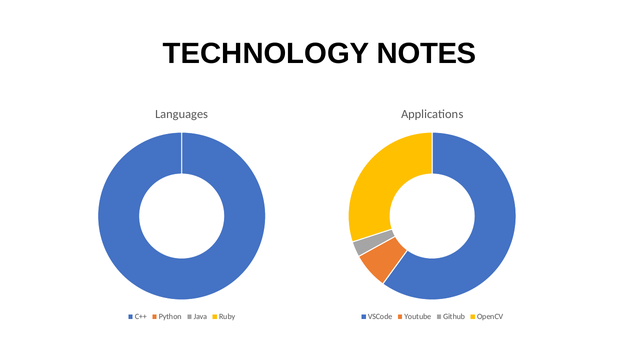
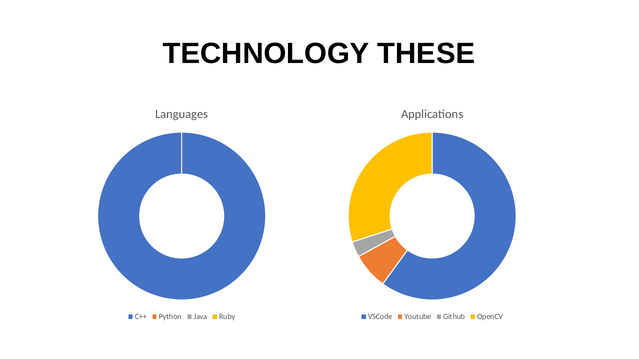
NOTES: NOTES -> THESE (426, 54)
